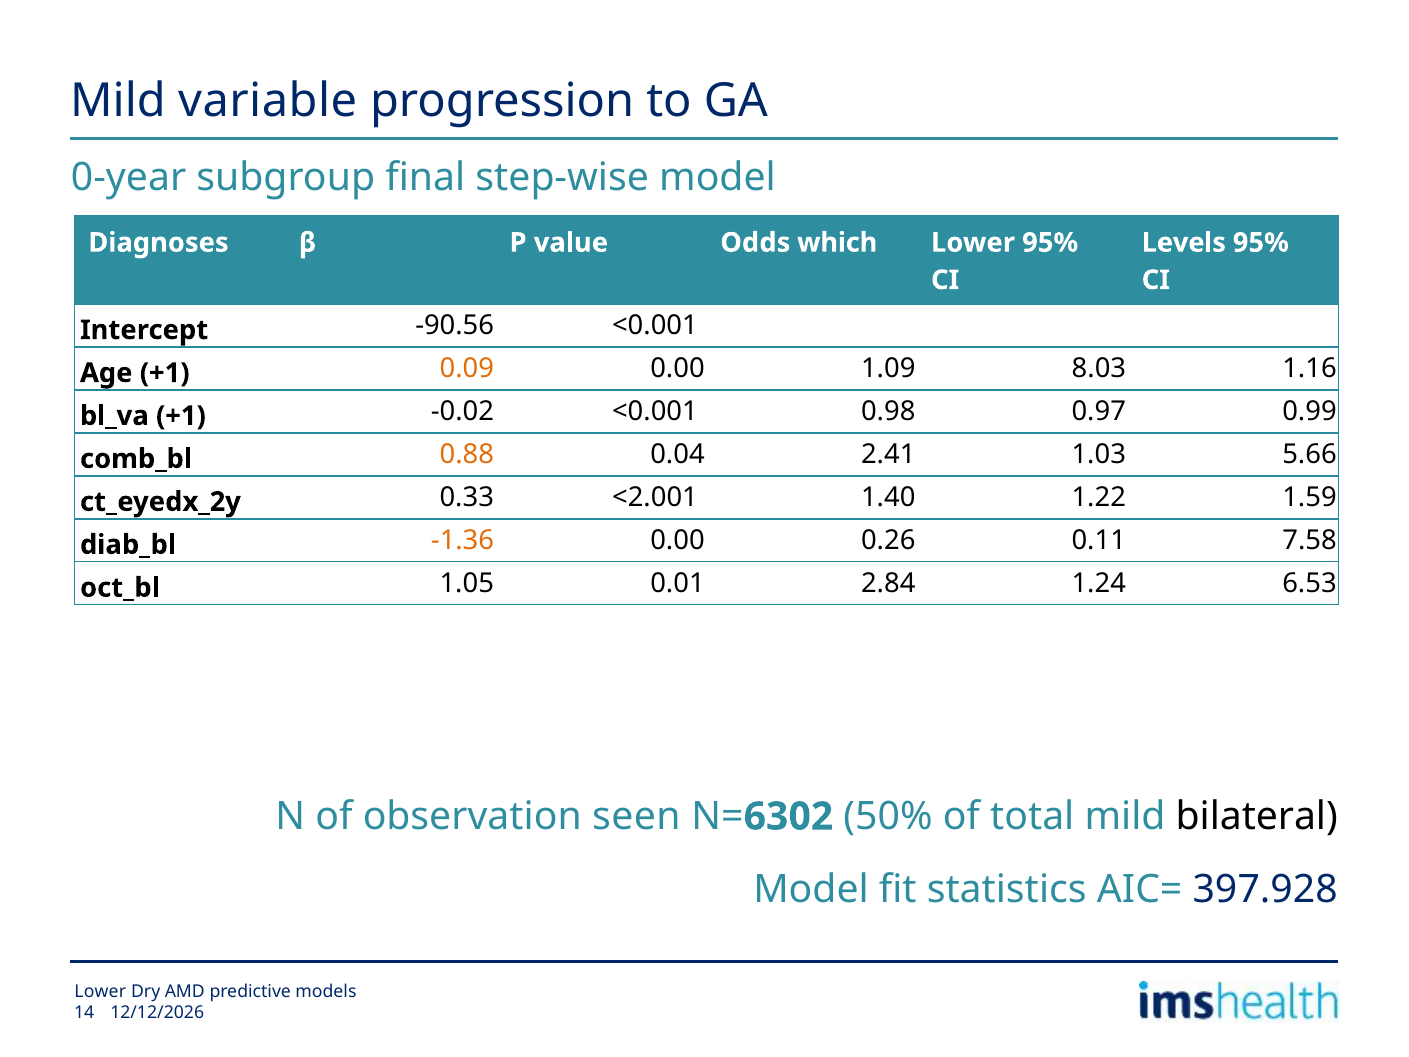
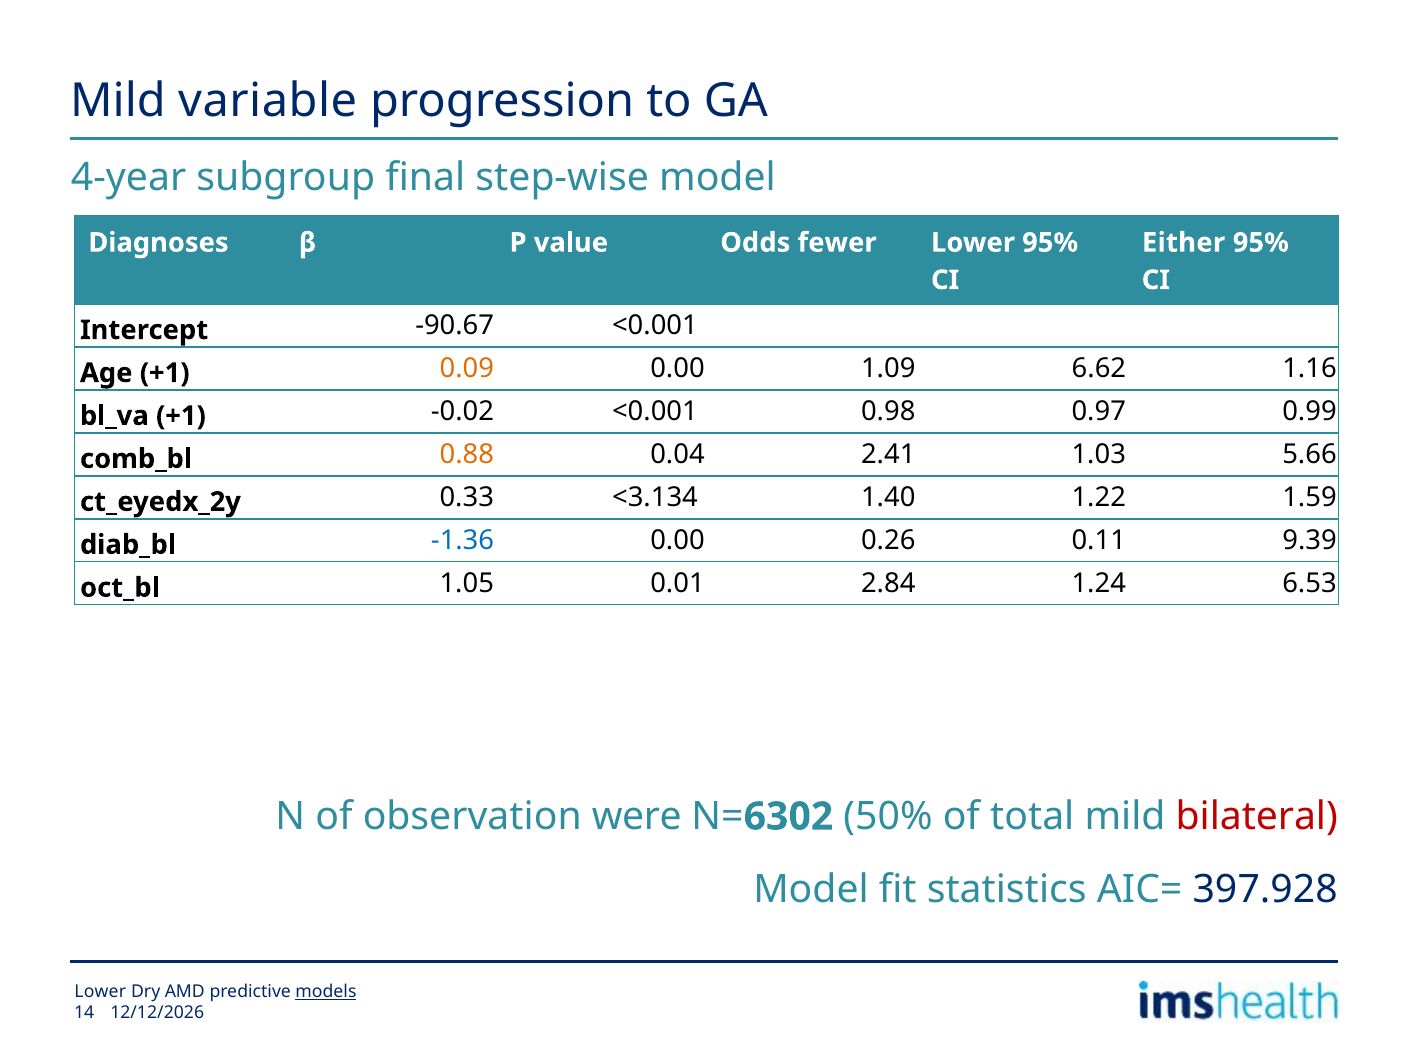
0-year: 0-year -> 4-year (129, 177)
which: which -> fewer (837, 243)
Levels: Levels -> Either (1184, 243)
-90.56: -90.56 -> -90.67 (455, 326)
8.03: 8.03 -> 6.62 (1099, 369)
<2.001: <2.001 -> <3.134 (655, 498)
-1.36 colour: orange -> blue (463, 541)
7.58: 7.58 -> 9.39 (1310, 541)
seen: seen -> were (637, 816)
bilateral colour: black -> red (1257, 816)
models underline: none -> present (326, 991)
